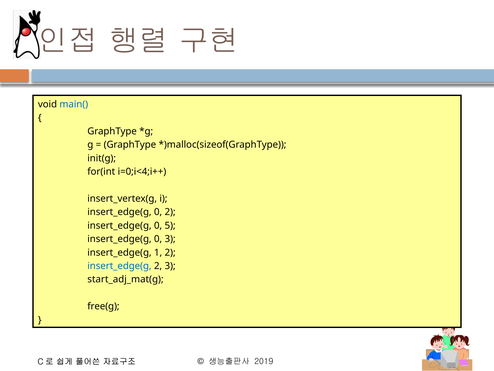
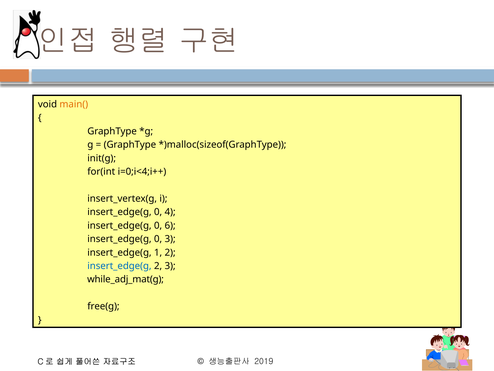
main( colour: blue -> orange (74, 104)
0 2: 2 -> 4 (170, 212)
5: 5 -> 6 (170, 225)
start_adj_mat(g: start_adj_mat(g -> while_adj_mat(g (126, 279)
